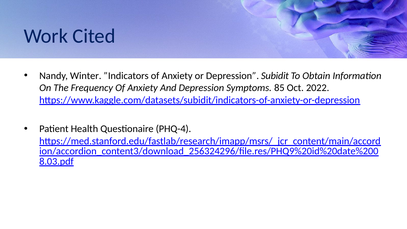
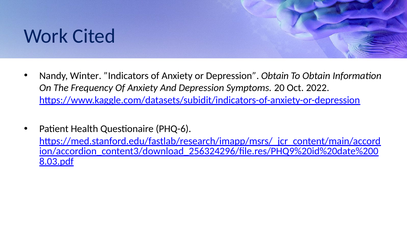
Depression Subidit: Subidit -> Obtain (275, 76)
85: 85 -> 20 (279, 88)
PHQ-4: PHQ-4 -> PHQ-6 (174, 129)
